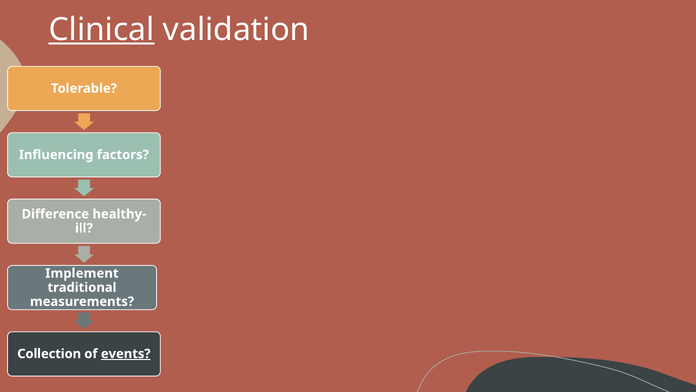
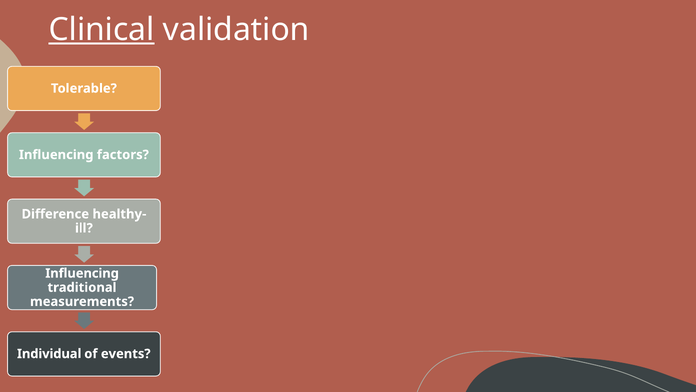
Implement: Implement -> Influencing (82, 273)
Collection: Collection -> Individual (49, 353)
events underline: present -> none (126, 353)
